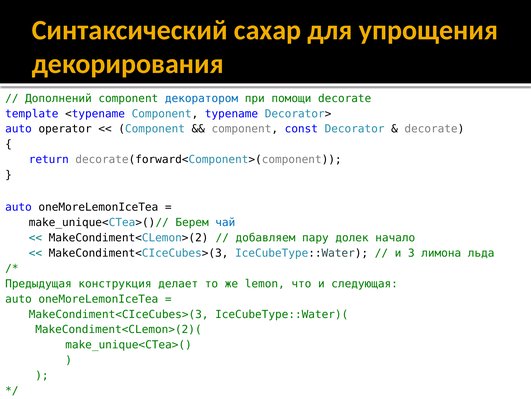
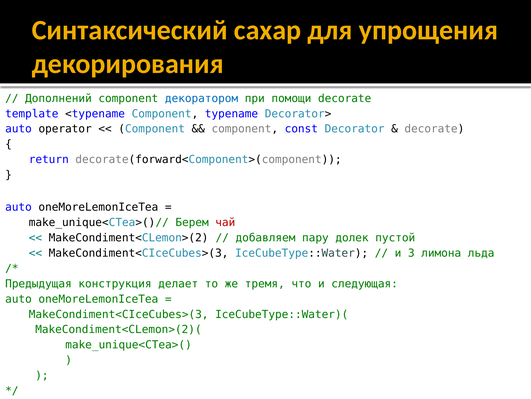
чай colour: blue -> red (225, 222)
начало: начало -> пустой (395, 237)
lemon: lemon -> тремя (265, 283)
